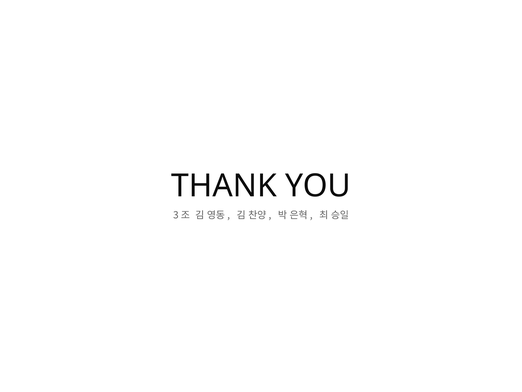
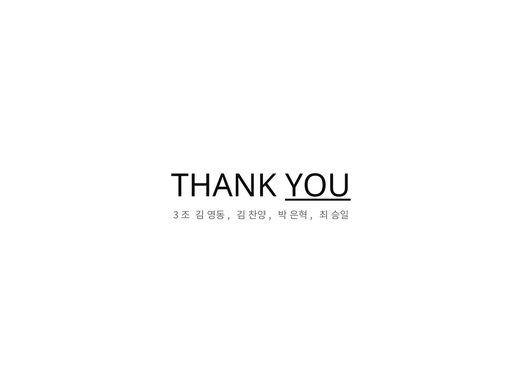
YOU underline: none -> present (318, 186)
